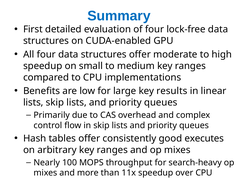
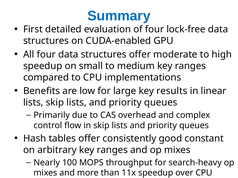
executes: executes -> constant (204, 139)
